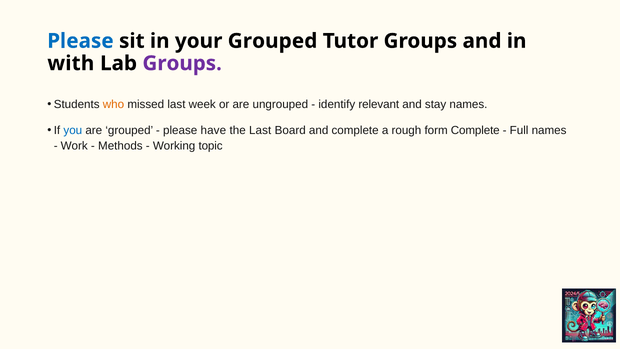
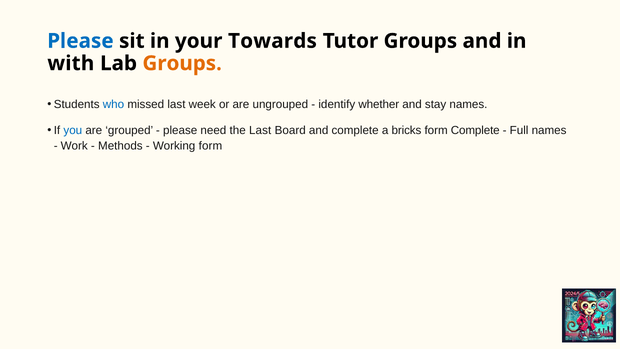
your Grouped: Grouped -> Towards (272, 41)
Groups colour: purple -> orange (182, 63)
who colour: orange -> blue (114, 105)
relevant: relevant -> whether (379, 105)
have: have -> need (213, 130)
rough: rough -> bricks (406, 130)
Working topic: topic -> form (210, 146)
